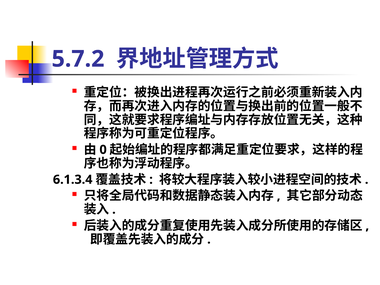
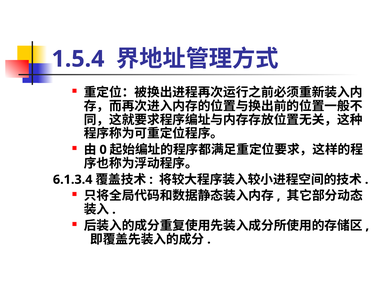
5.7.2: 5.7.2 -> 1.5.4 (78, 59)
